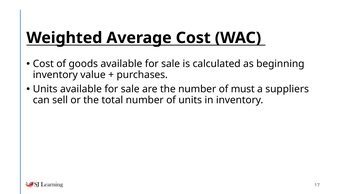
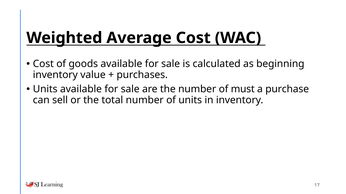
suppliers: suppliers -> purchase (287, 89)
